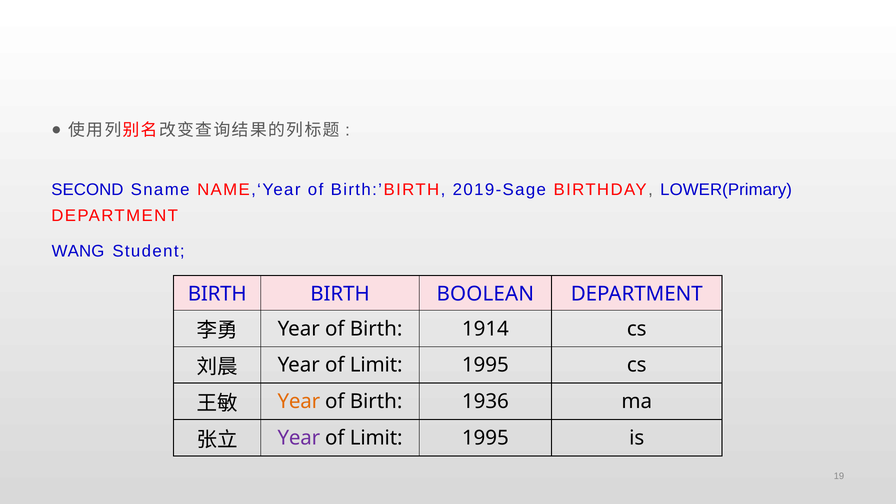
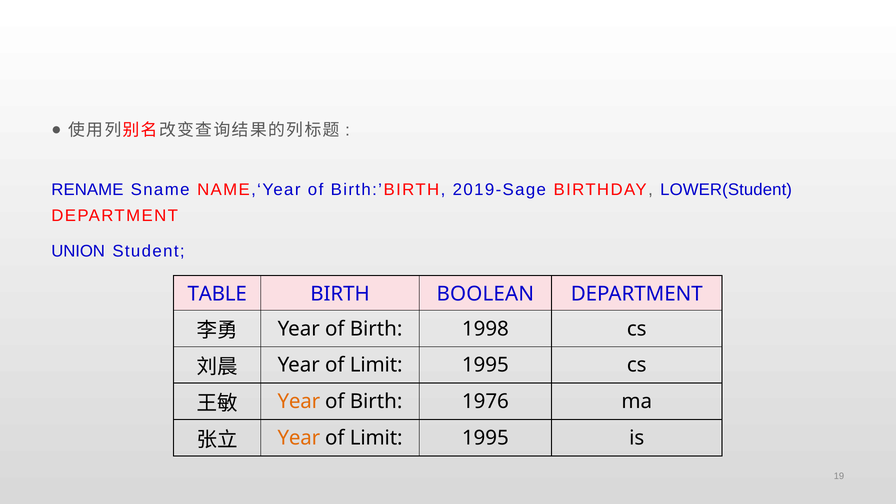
SECOND: SECOND -> RENAME (87, 190)
LOWER(Primary: LOWER(Primary -> LOWER(Student (726, 190)
WANG: WANG -> UNION (78, 251)
BIRTH: BIRTH -> TABLE (217, 294)
1914: 1914 -> 1998 (485, 329)
1936: 1936 -> 1976 (485, 402)
Year colour: purple -> orange (299, 438)
